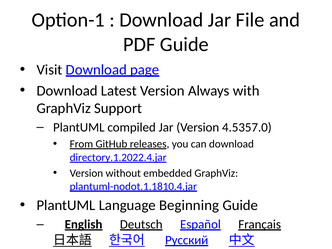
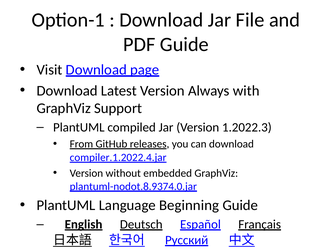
4.5357.0: 4.5357.0 -> 1.2022.3 (247, 127)
directory.1.2022.4.jar: directory.1.2022.4.jar -> compiler.1.2022.4.jar (118, 157)
plantuml-nodot.1.1810.4.jar: plantuml-nodot.1.1810.4.jar -> plantuml-nodot.8.9374.0.jar (133, 186)
